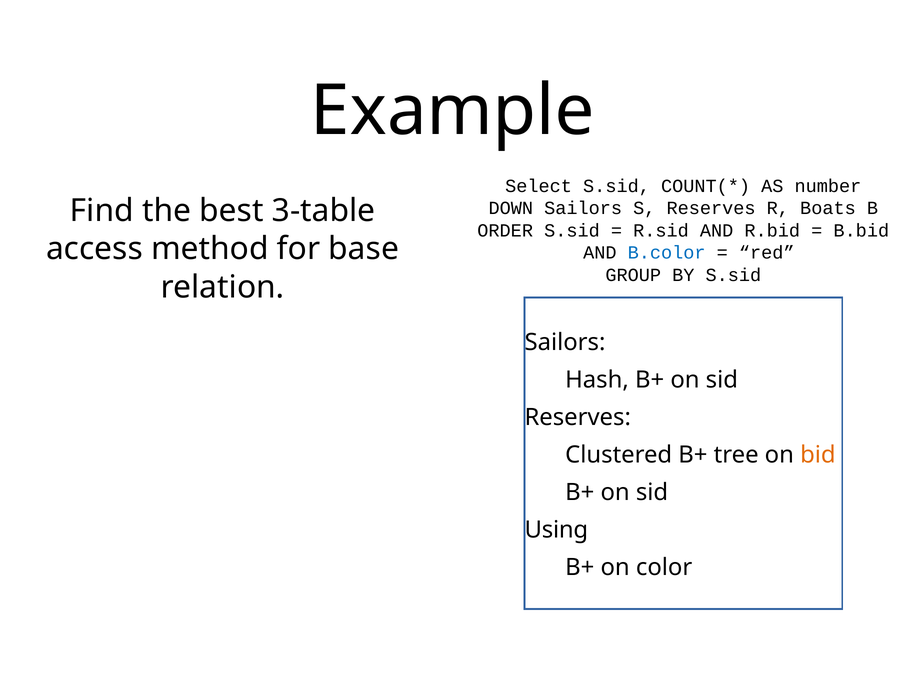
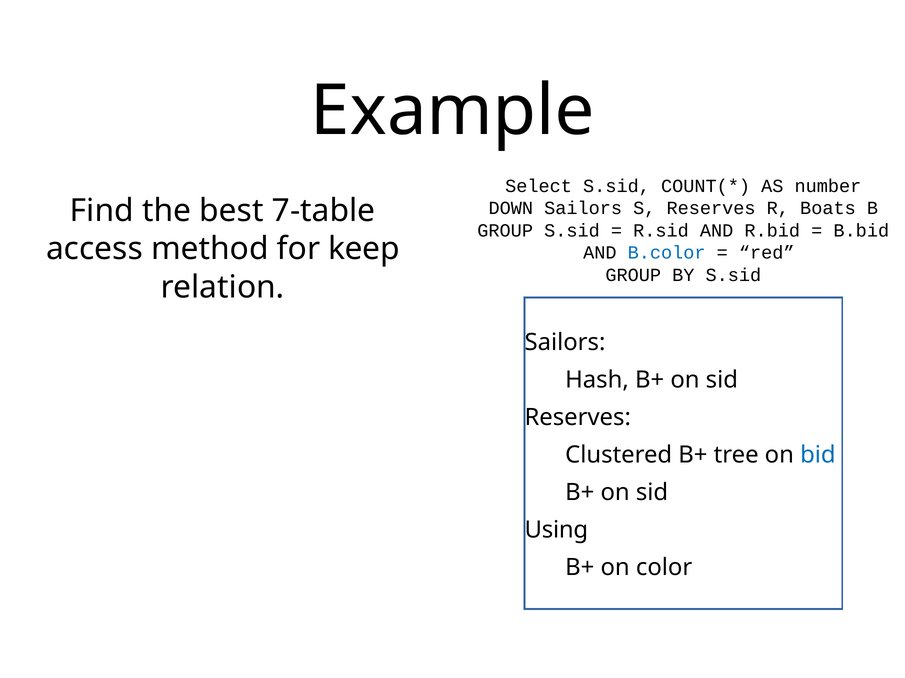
3-table: 3-table -> 7-table (324, 211)
ORDER: ORDER -> GROUP (505, 231)
base: base -> keep (364, 249)
bid colour: orange -> blue (818, 455)
